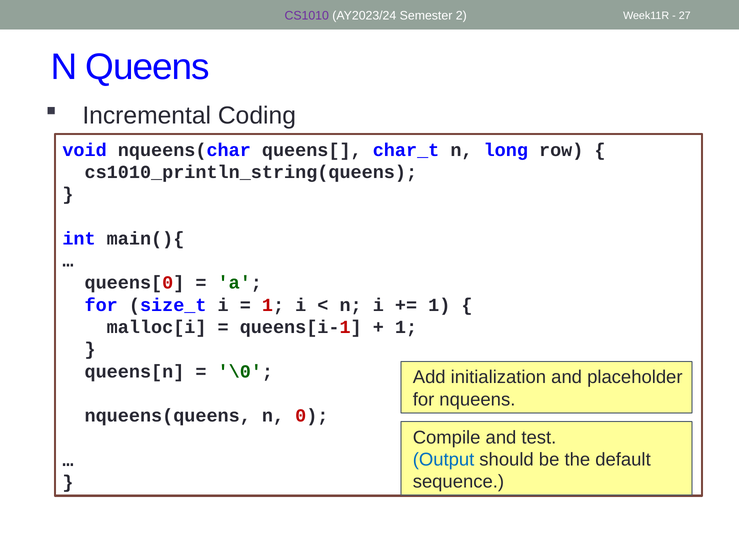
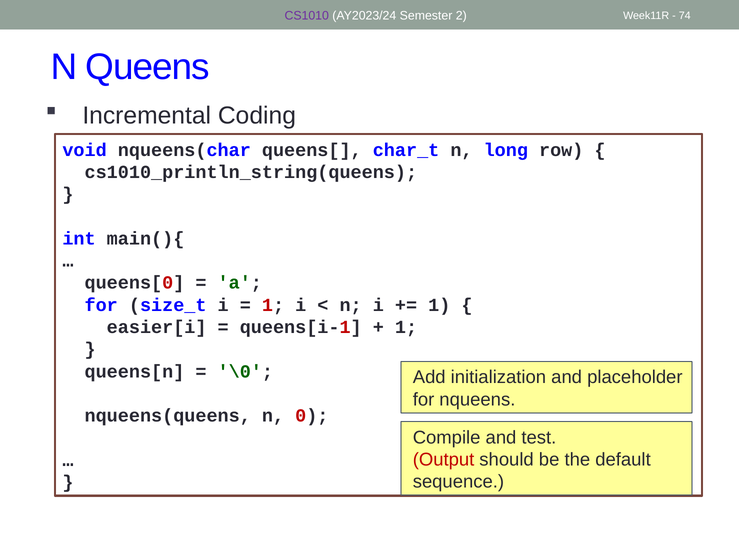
27: 27 -> 74 (685, 16)
malloc[i: malloc[i -> easier[i (157, 327)
Output colour: blue -> red (444, 460)
